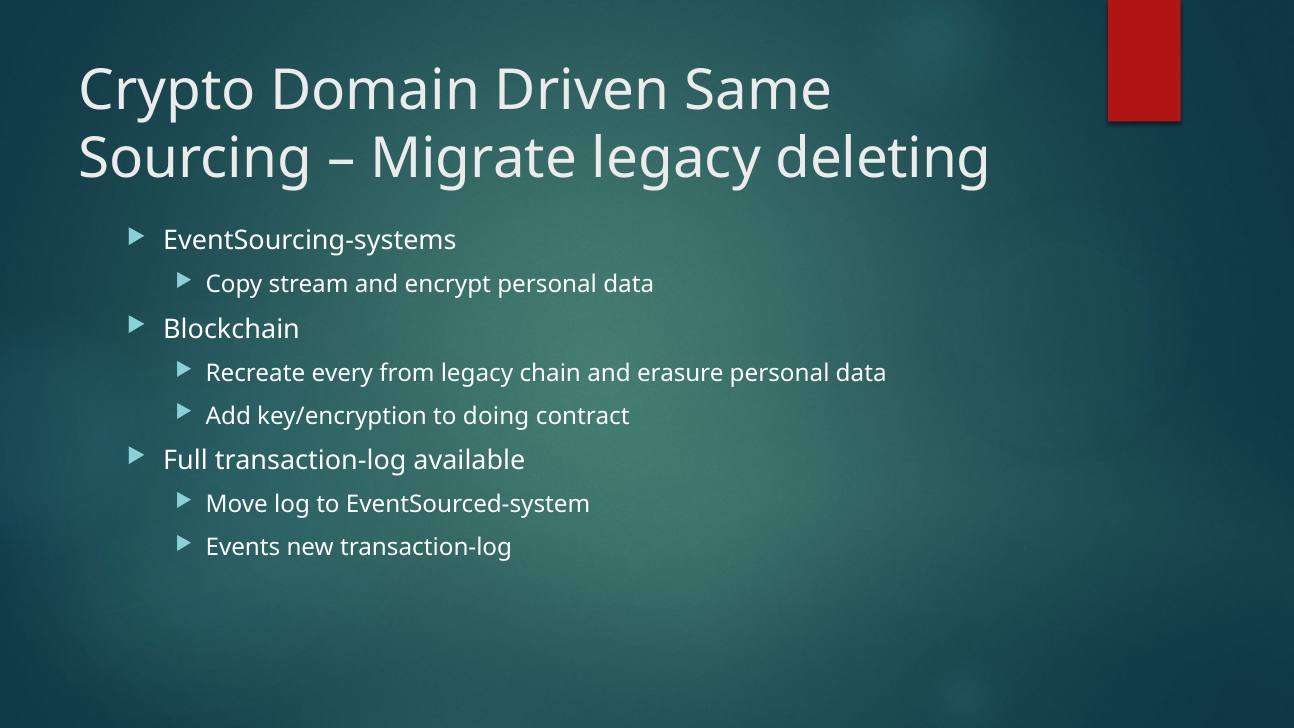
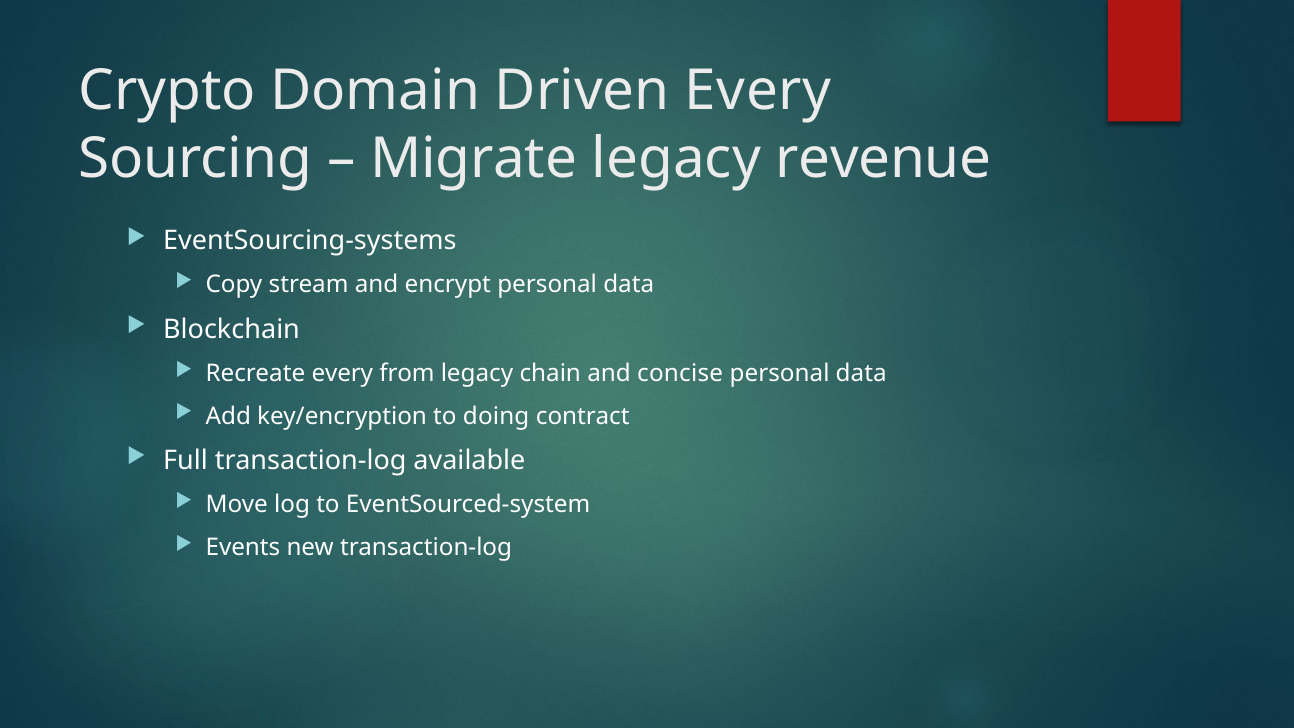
Driven Same: Same -> Every (758, 91)
deleting: deleting -> revenue (884, 159)
erasure: erasure -> concise (680, 373)
